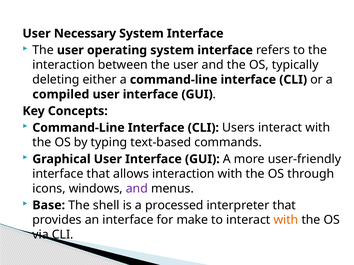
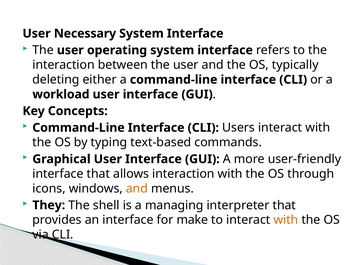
compiled: compiled -> workload (61, 95)
and colour: purple -> orange (137, 189)
Base: Base -> They (49, 206)
processed: processed -> managing (174, 206)
